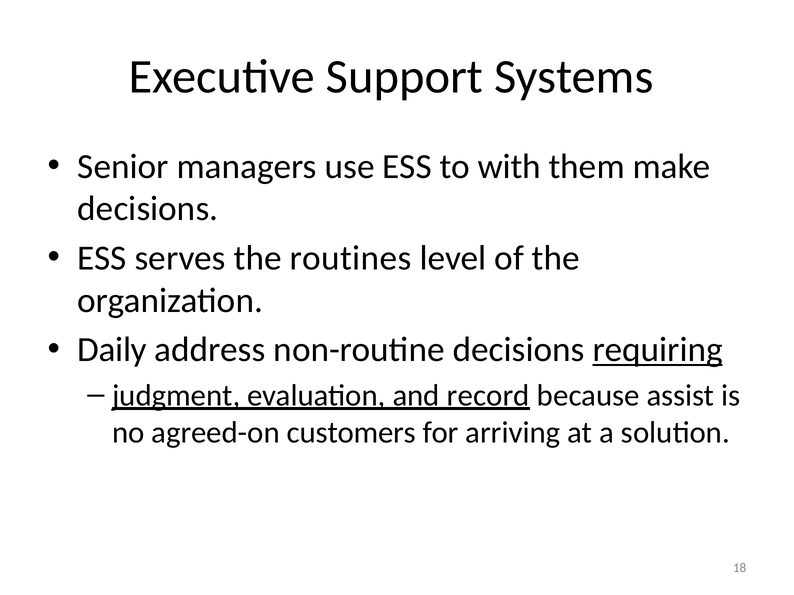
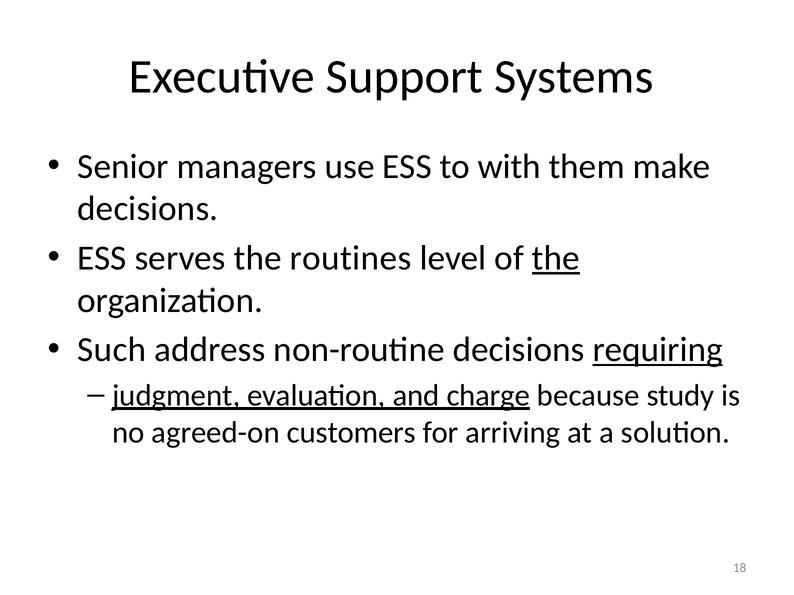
the underline: none -> present (556, 258)
Daily: Daily -> Such (112, 350)
record: record -> charge (488, 396)
assist: assist -> study (680, 396)
